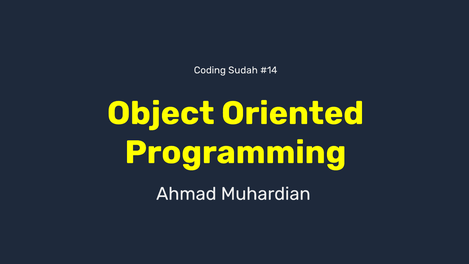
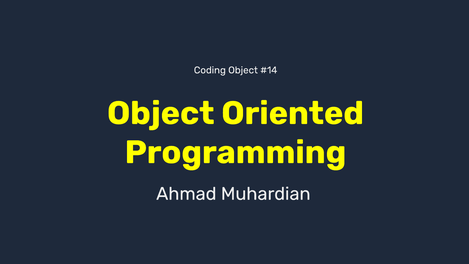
Coding Sudah: Sudah -> Object (243, 70)
